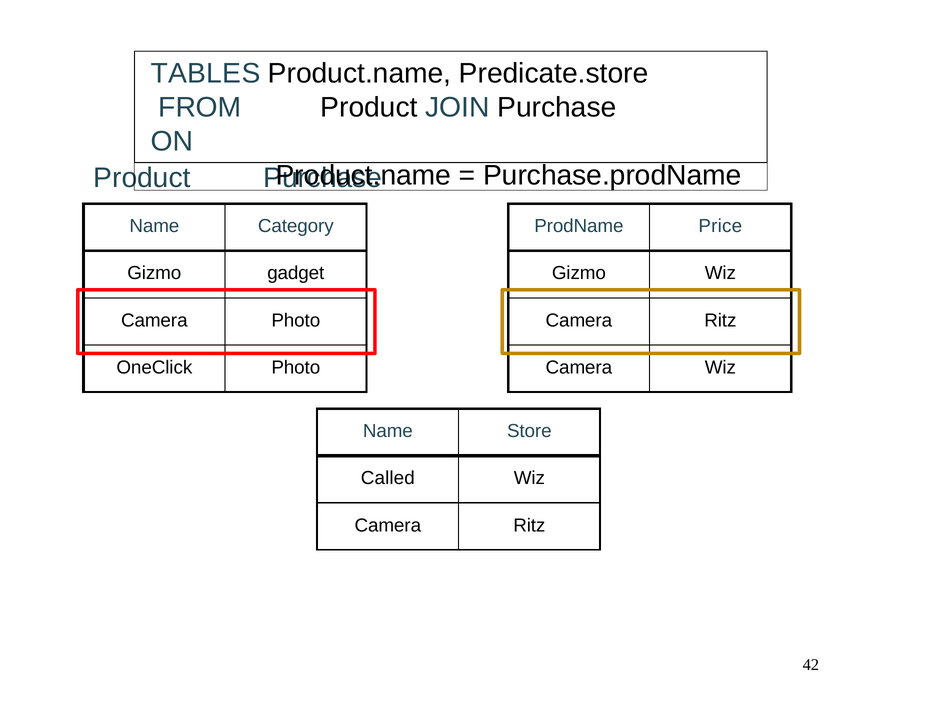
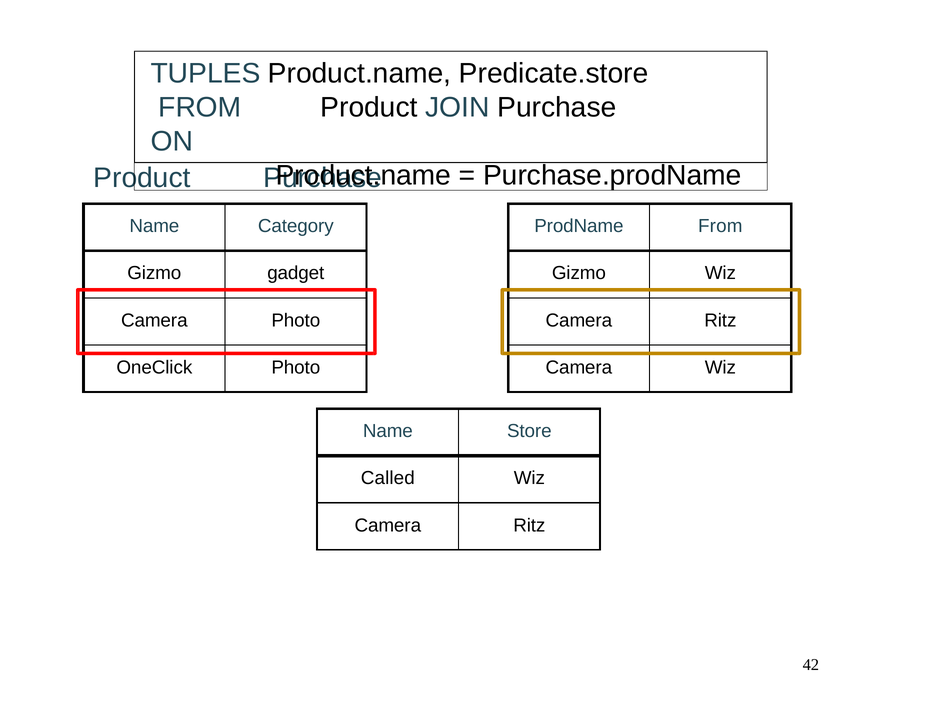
TABLES: TABLES -> TUPLES (206, 74)
ProdName Price: Price -> From (720, 226)
